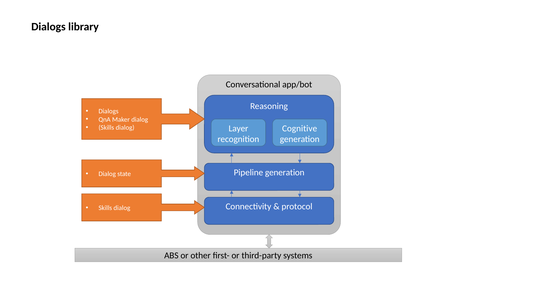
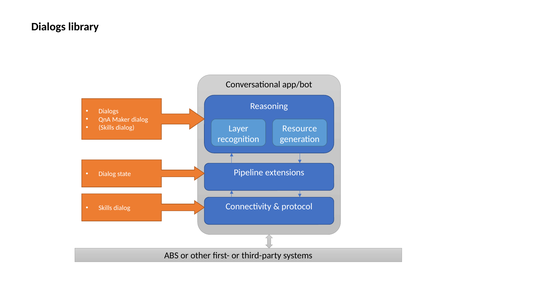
Cognitive: Cognitive -> Resource (300, 129)
Pipeline generation: generation -> extensions (285, 173)
